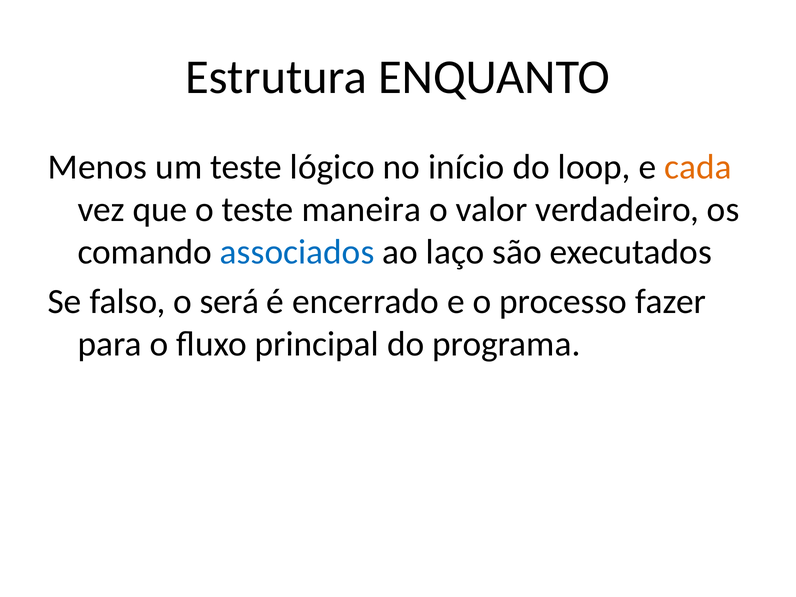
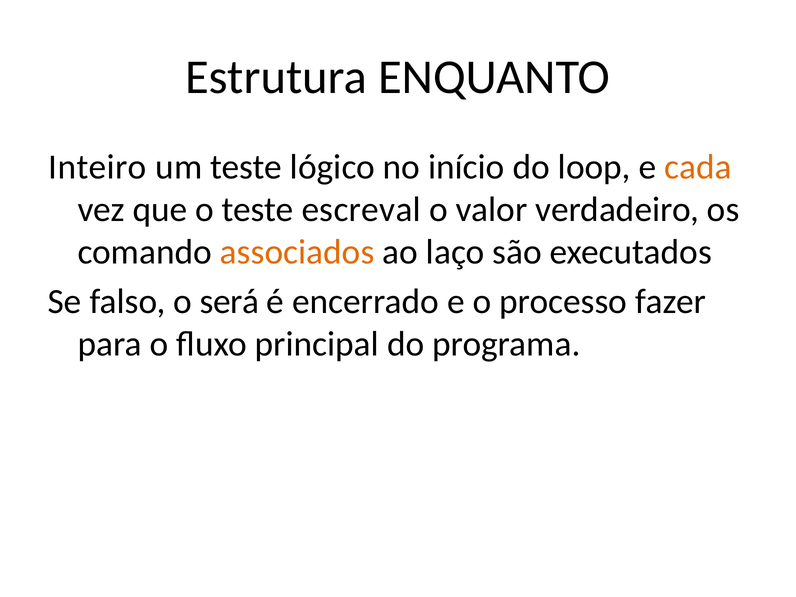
Menos: Menos -> Inteiro (97, 167)
maneira: maneira -> escreval (361, 209)
associados colour: blue -> orange (297, 252)
